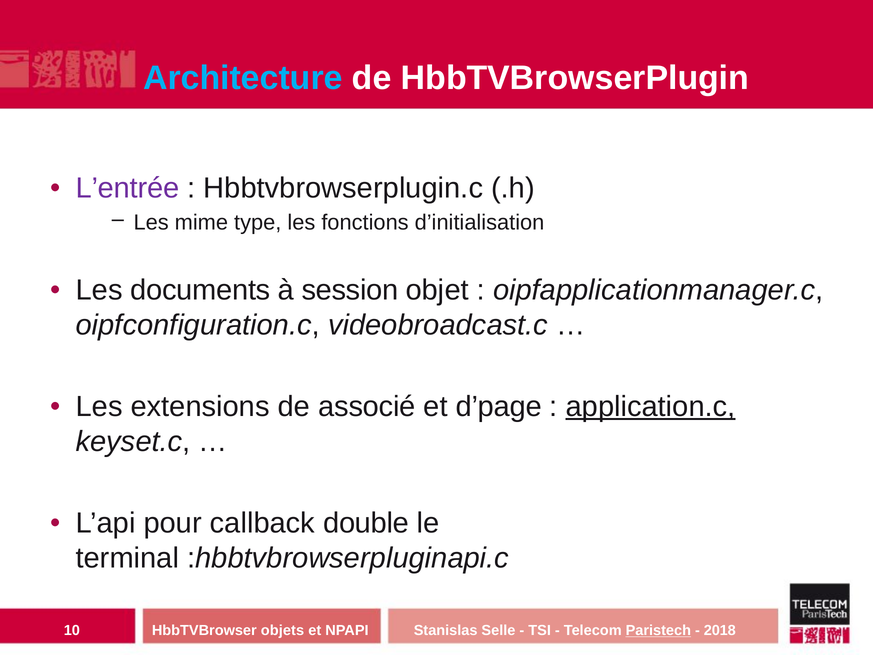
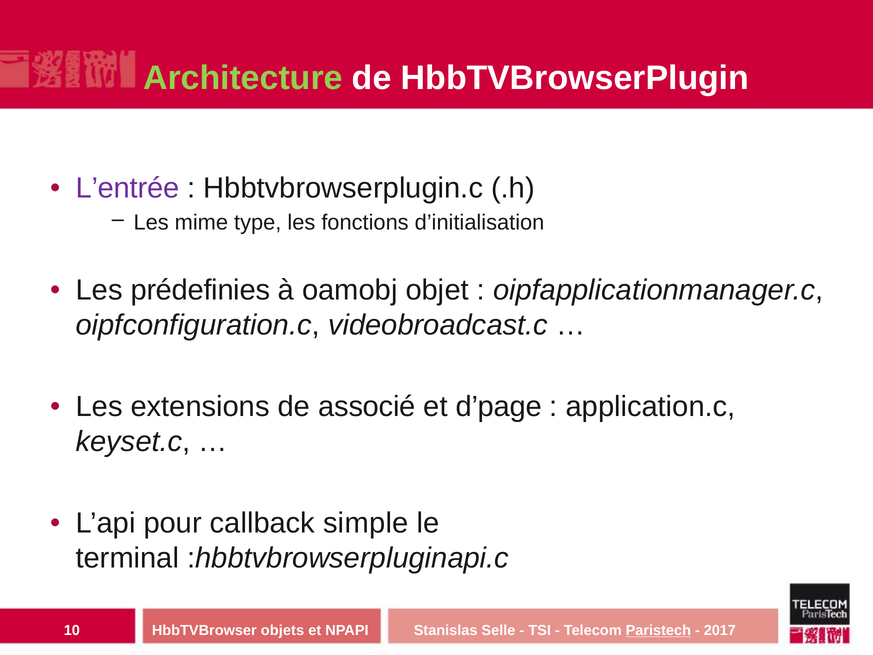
Architecture colour: light blue -> light green (243, 78)
documents: documents -> prédefinies (200, 290)
session: session -> oamobj (350, 290)
application.c underline: present -> none (651, 406)
double: double -> simple (366, 523)
2018: 2018 -> 2017 (720, 630)
